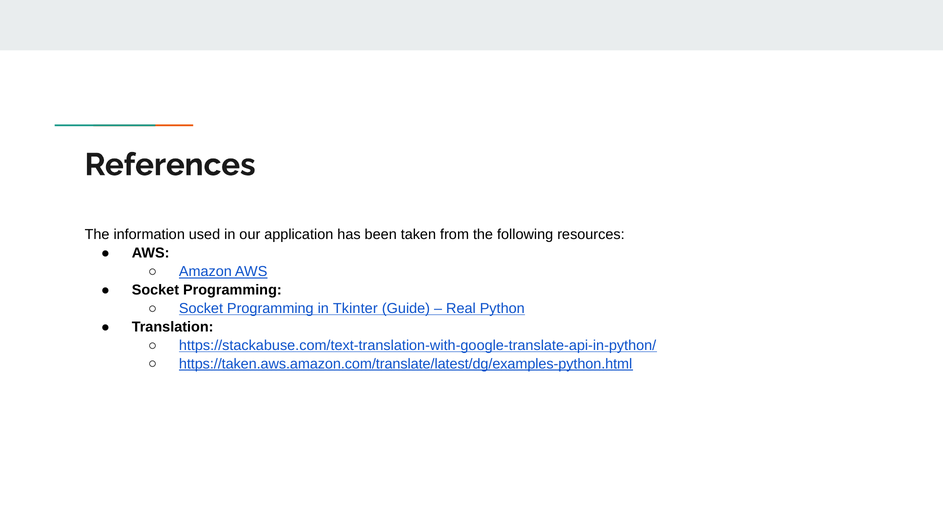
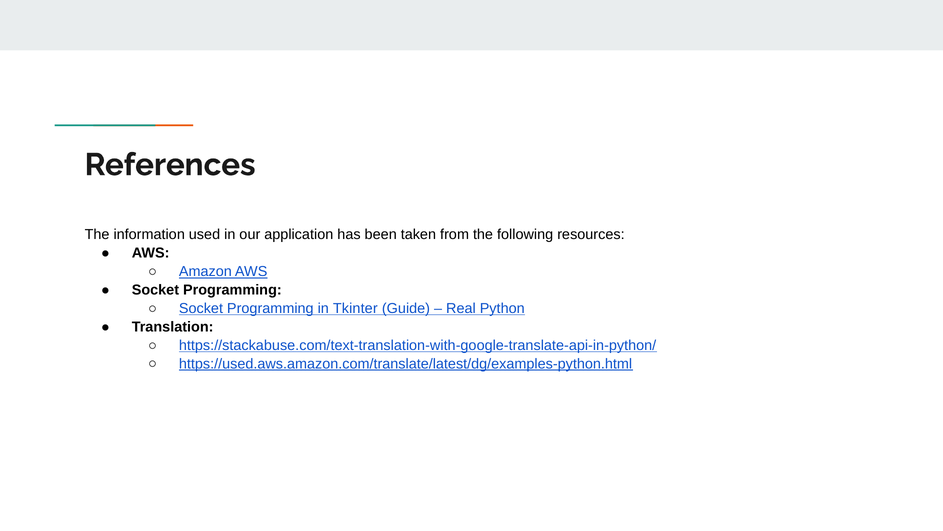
https://taken.aws.amazon.com/translate/latest/dg/examples-python.html: https://taken.aws.amazon.com/translate/latest/dg/examples-python.html -> https://used.aws.amazon.com/translate/latest/dg/examples-python.html (406, 363)
